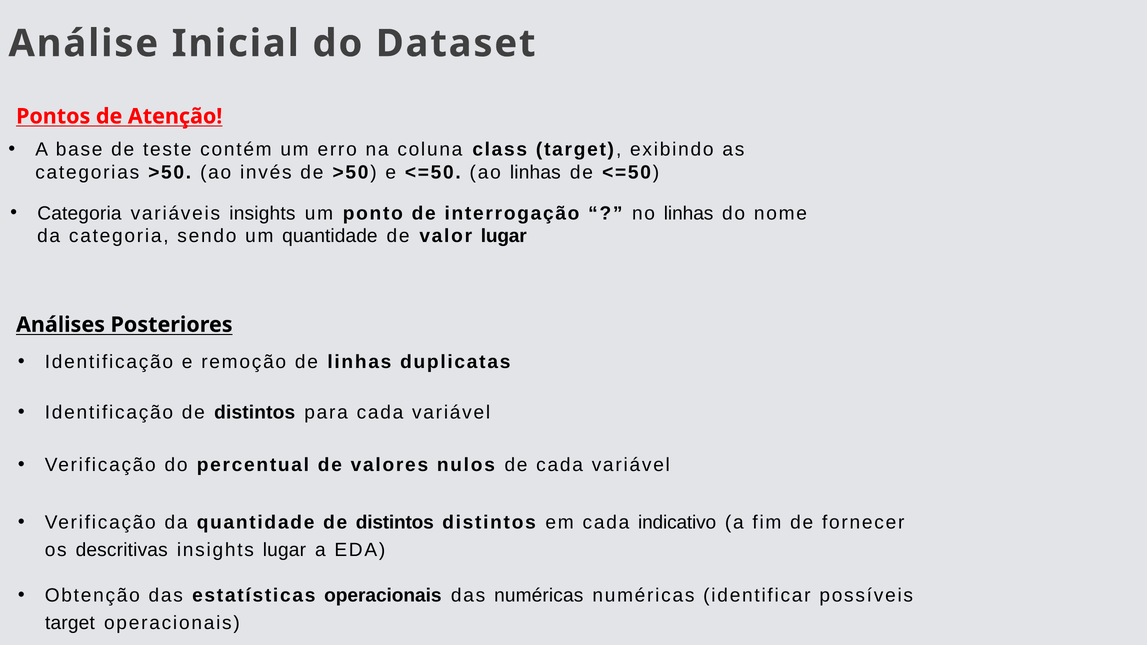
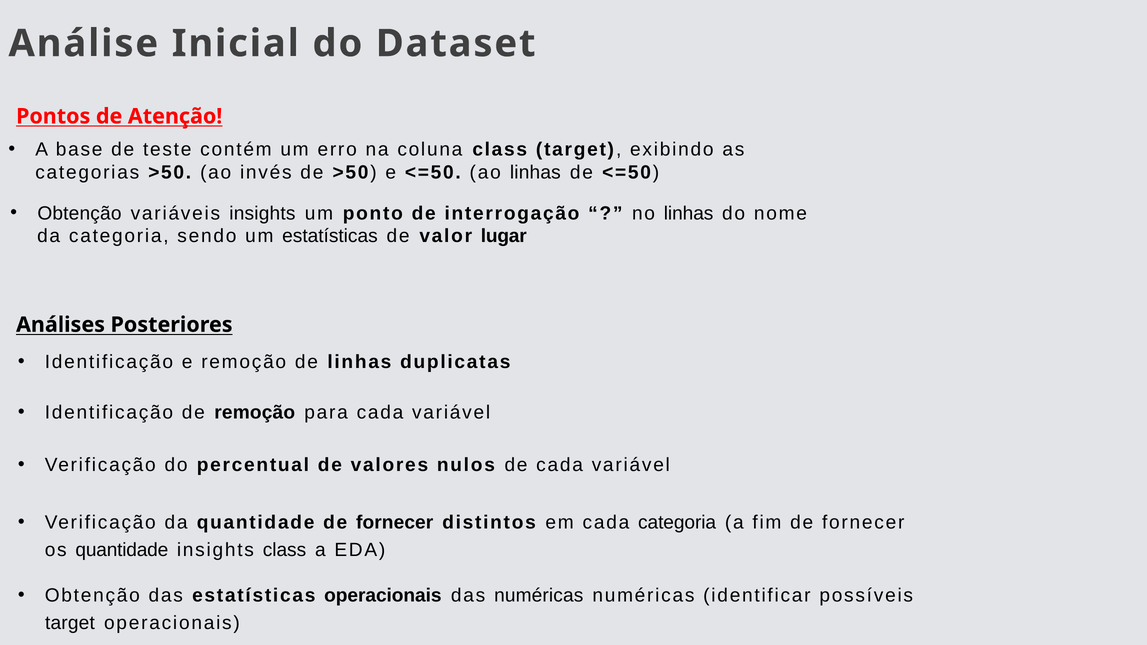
Categoria: Categoria -> Obtenção (79, 213)
um quantidade: quantidade -> estatísticas (330, 236)
Identificação de distintos: distintos -> remoção (255, 413)
quantidade de distintos: distintos -> fornecer (395, 523)
cada indicativo: indicativo -> categoria (677, 523)
os descritivas: descritivas -> quantidade (122, 550)
insights lugar: lugar -> class (284, 550)
